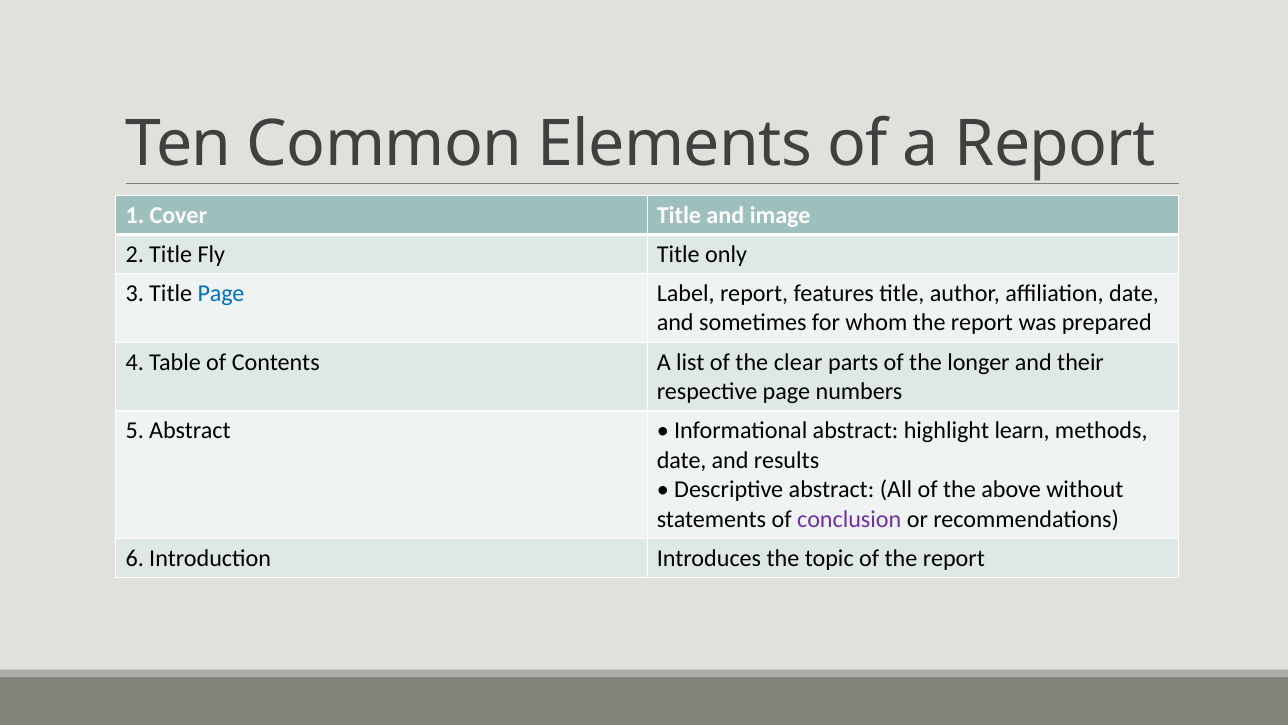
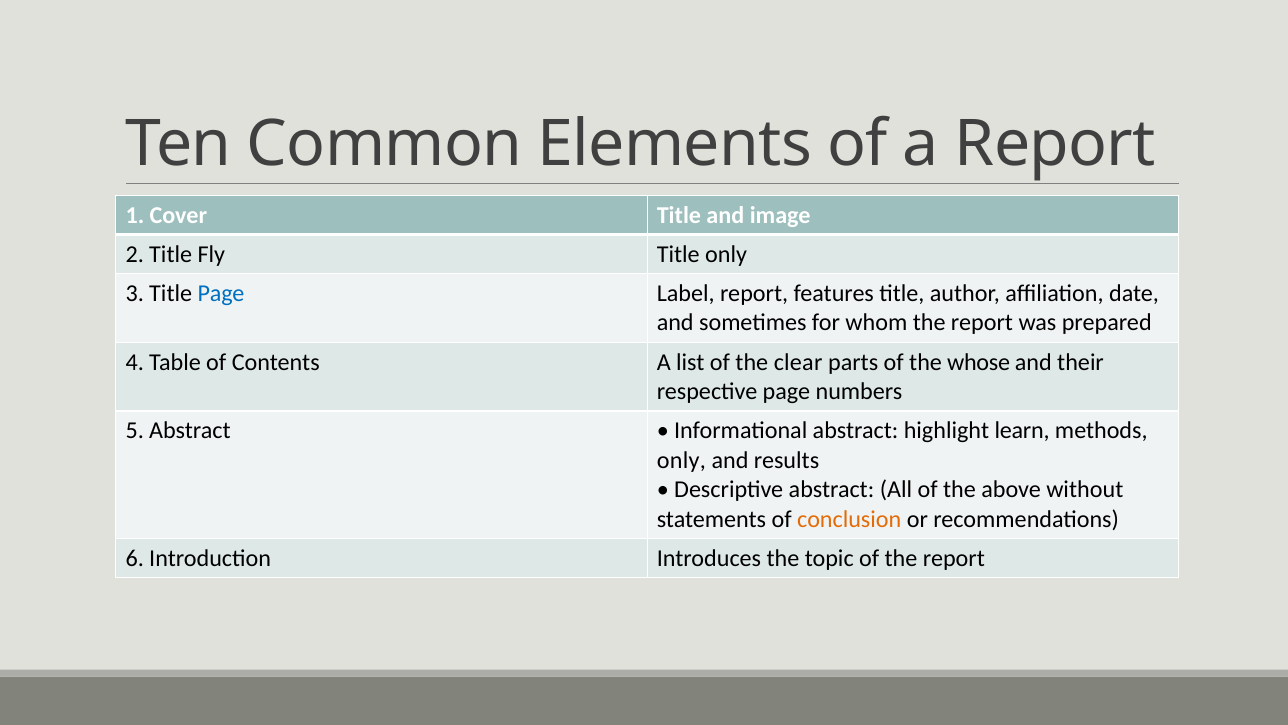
longer: longer -> whose (979, 362)
date: date -> only (681, 460)
conclusion colour: purple -> orange (849, 519)
